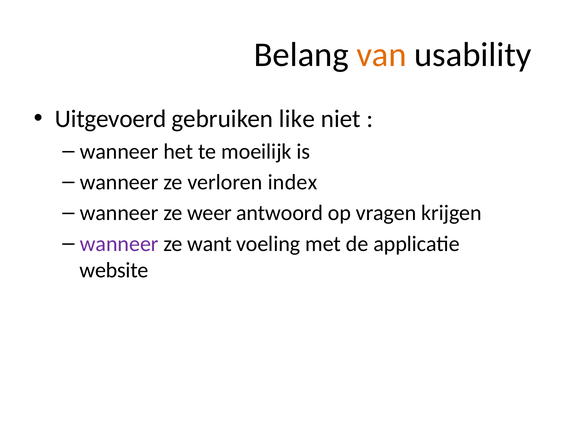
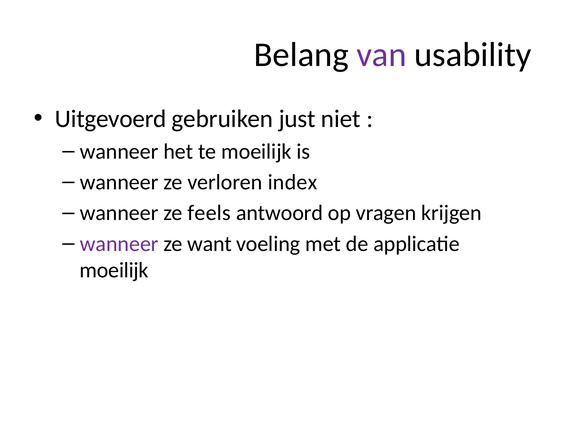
van colour: orange -> purple (381, 55)
like: like -> just (297, 119)
weer: weer -> feels (209, 213)
website: website -> moeilijk (114, 270)
